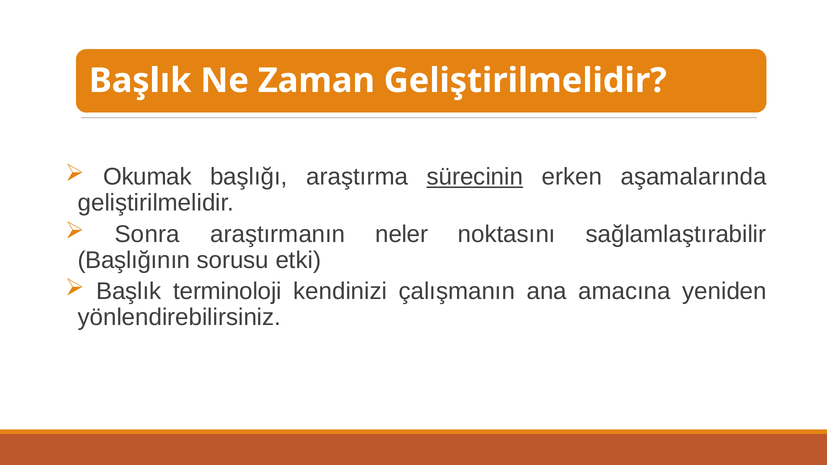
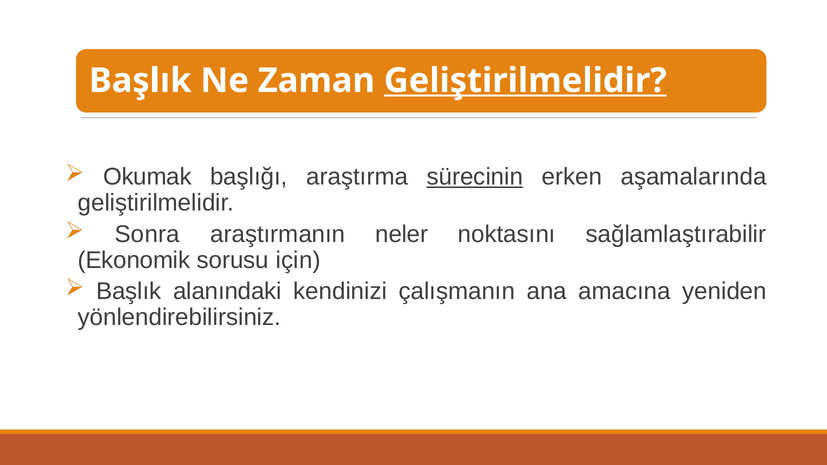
Geliştirilmelidir underline: none -> present (525, 81)
Başlığının: Başlığının -> Ekonomik (134, 260)
etki: etki -> için (298, 260)
terminoloji: terminoloji -> alanındaki (227, 291)
